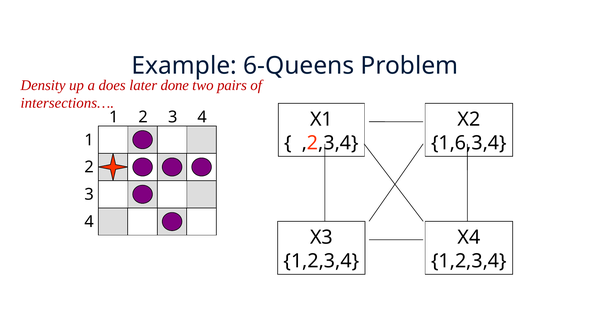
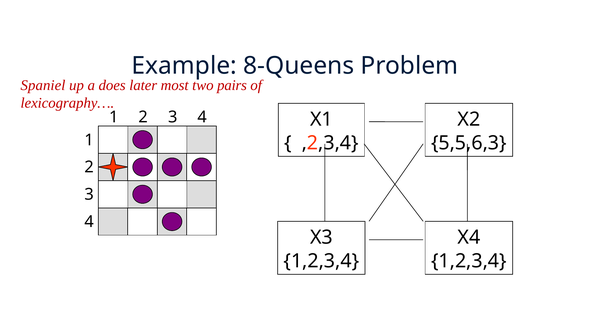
6-Queens: 6-Queens -> 8-Queens (299, 66)
Density: Density -> Spaniel (43, 85)
done: done -> most (175, 85)
intersections…: intersections… -> lexicography… (67, 103)
1,6,3,4: 1,6,3,4 -> 5,5,6,3 (469, 143)
